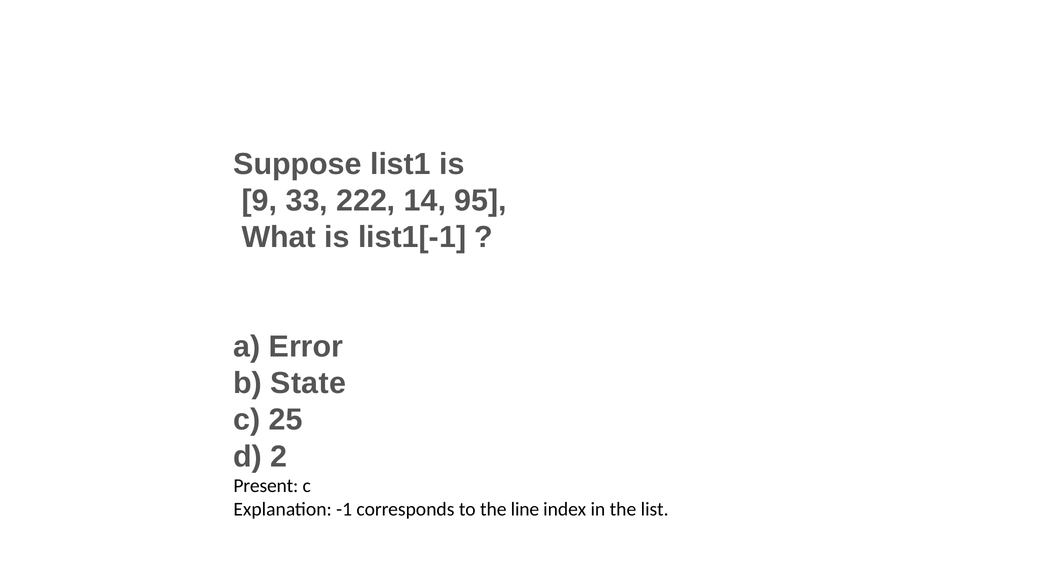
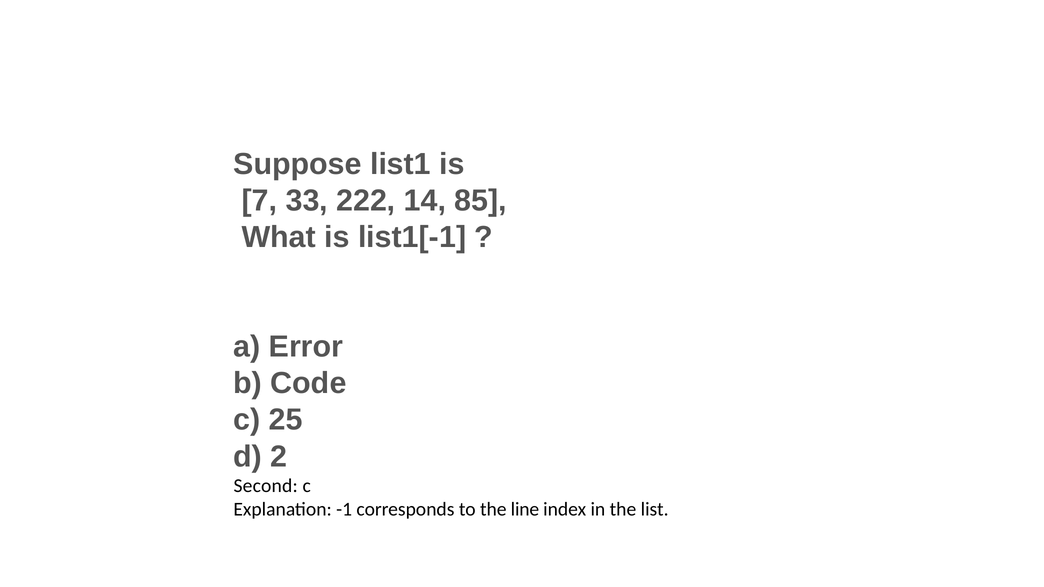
9: 9 -> 7 (259, 201)
95: 95 -> 85 (481, 201)
State: State -> Code (308, 384)
Present: Present -> Second (266, 486)
